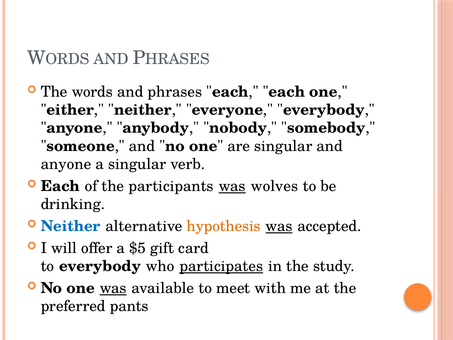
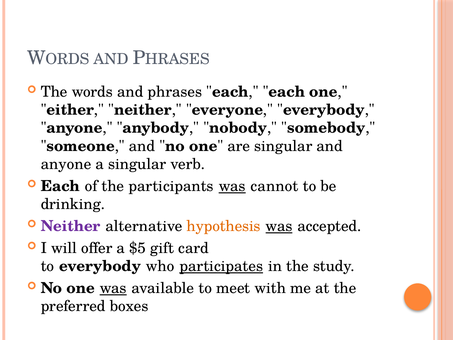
wolves: wolves -> cannot (275, 186)
Neither colour: blue -> purple (71, 226)
pants: pants -> boxes (129, 306)
